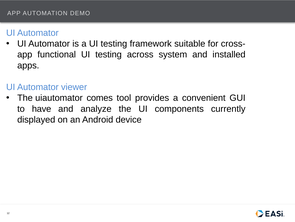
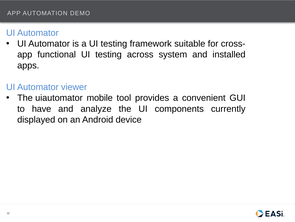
comes: comes -> mobile (100, 98)
